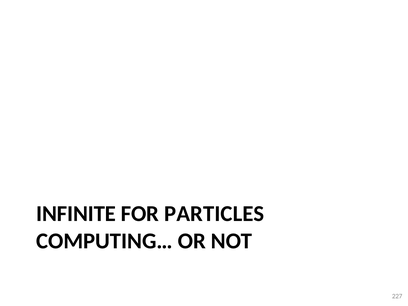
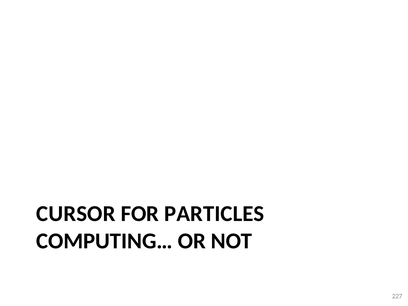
INFINITE: INFINITE -> CURSOR (76, 214)
